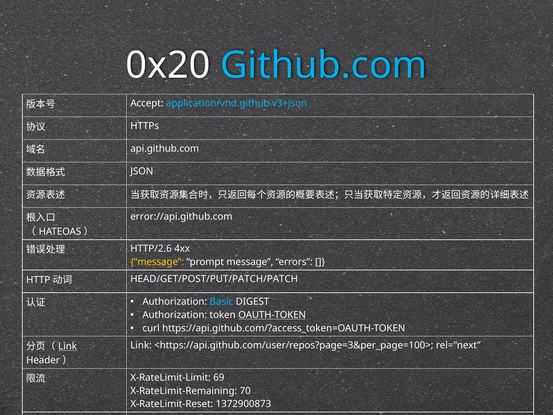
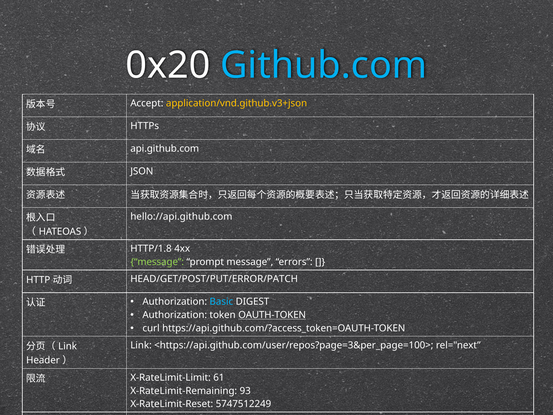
application/vnd.github.v3+json colour: light blue -> yellow (237, 103)
error://api.github.com: error://api.github.com -> hello://api.github.com (181, 216)
HTTP/2.6: HTTP/2.6 -> HTTP/1.8 (151, 249)
message colour: yellow -> light green (157, 262)
HEAD/GET/POST/PUT/PATCH/PATCH: HEAD/GET/POST/PUT/PATCH/PATCH -> HEAD/GET/POST/PUT/ERROR/PATCH (214, 279)
Link underline: present -> none (68, 346)
69: 69 -> 61 (219, 377)
70: 70 -> 93 (245, 391)
1372900873: 1372900873 -> 5747512249 (243, 404)
